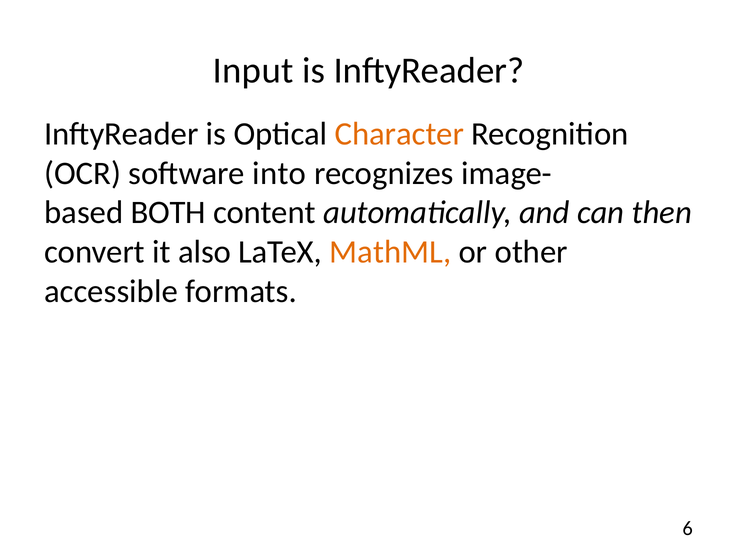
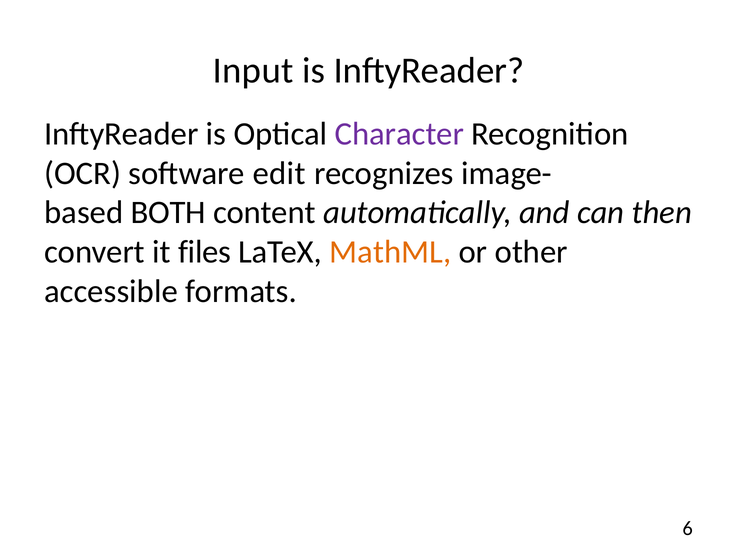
Character colour: orange -> purple (399, 134)
into: into -> edit (279, 173)
also: also -> files (205, 252)
